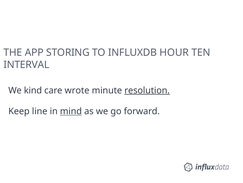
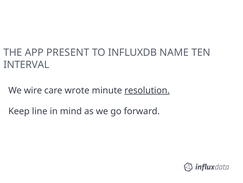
STORING: STORING -> PRESENT (68, 52)
HOUR: HOUR -> NAME (174, 52)
kind: kind -> wire (33, 90)
mind underline: present -> none (71, 111)
